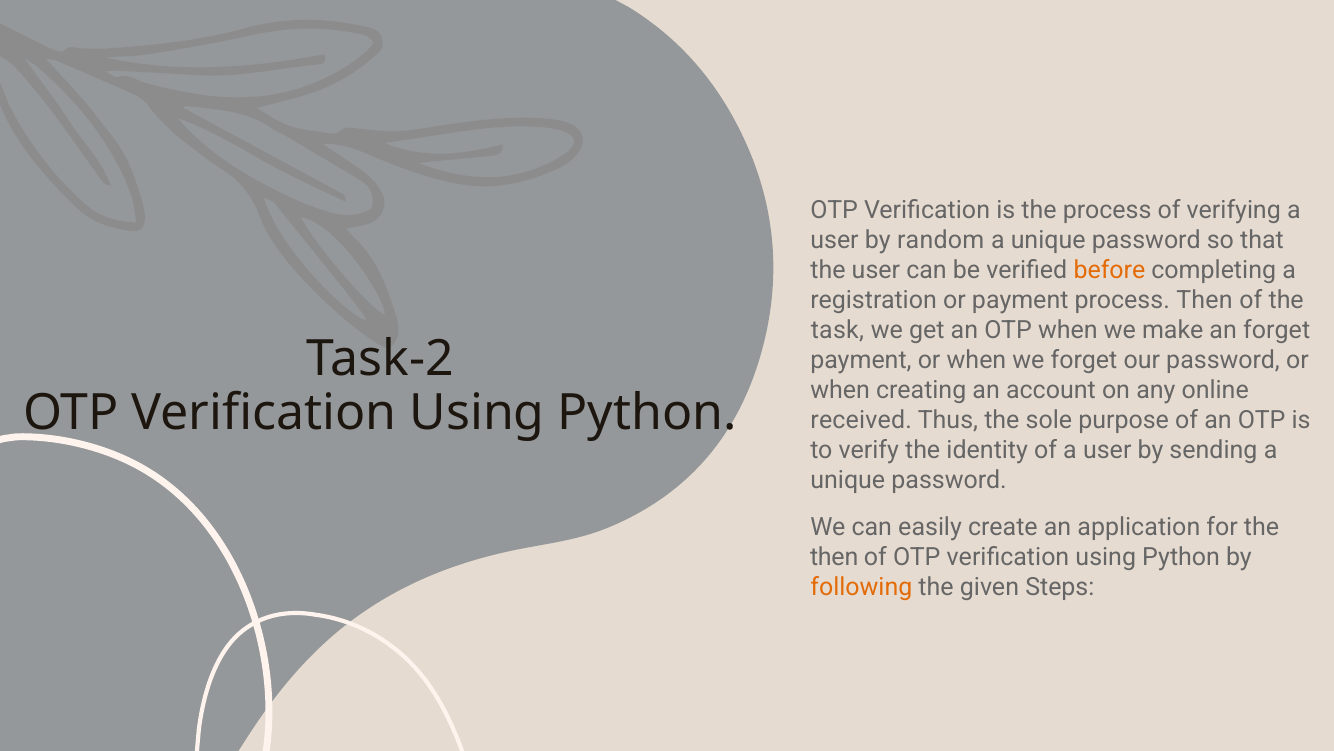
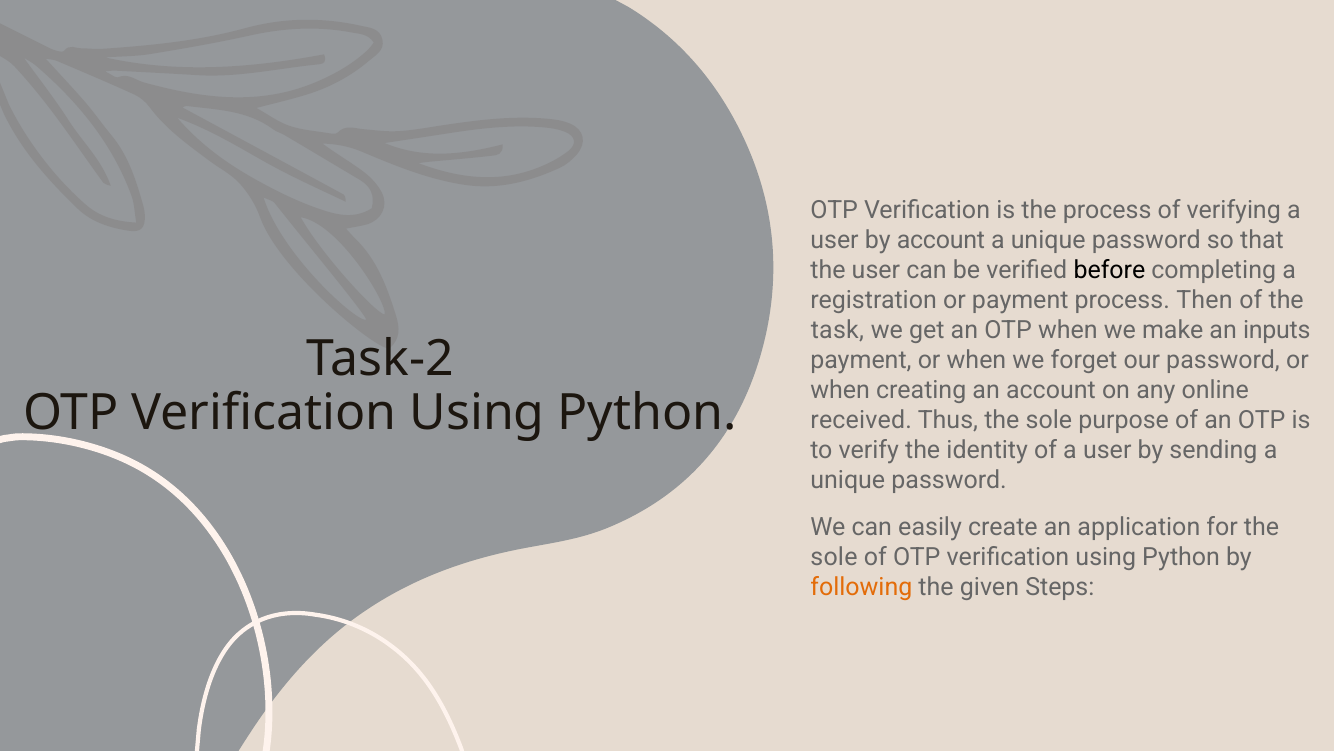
by random: random -> account (941, 240)
before colour: orange -> black (1109, 270)
an forget: forget -> inputs (1277, 330)
then: then -> sole (834, 557)
